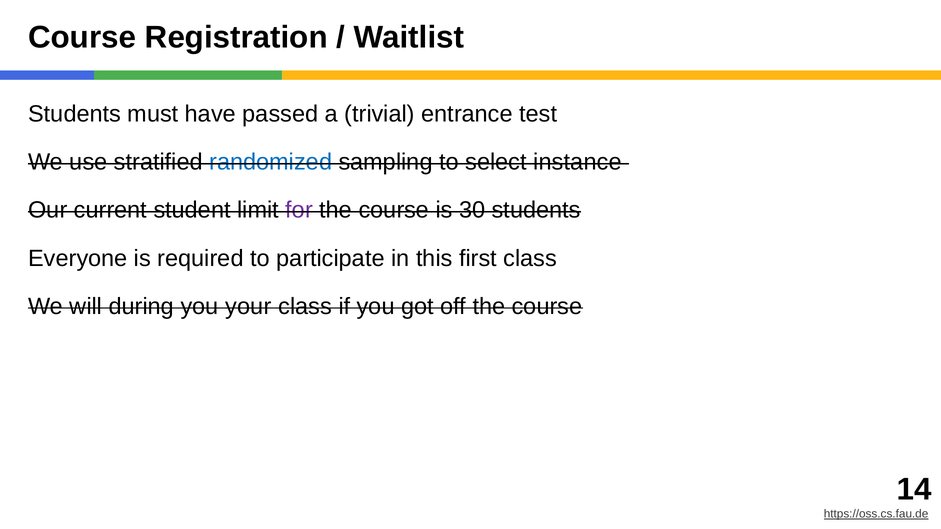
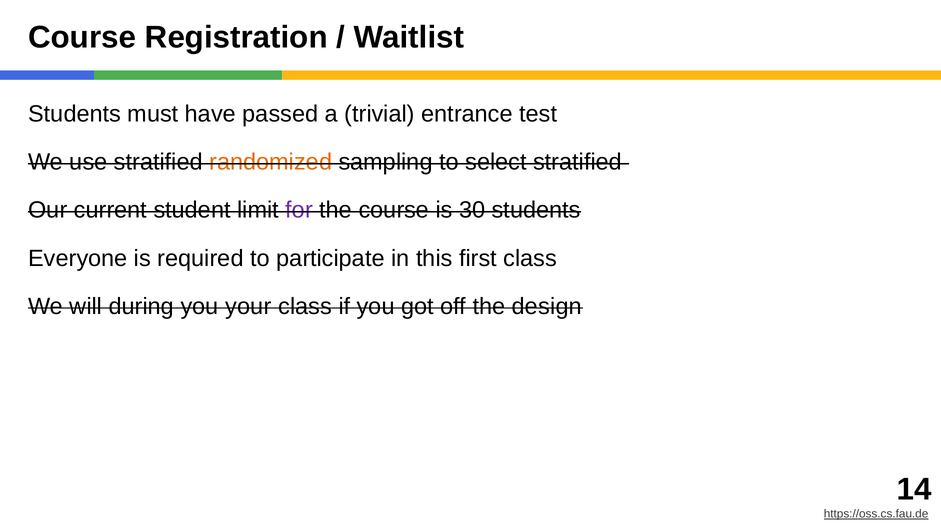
randomized colour: blue -> orange (271, 162)
select instance: instance -> stratified (578, 162)
off the course: course -> design (547, 307)
